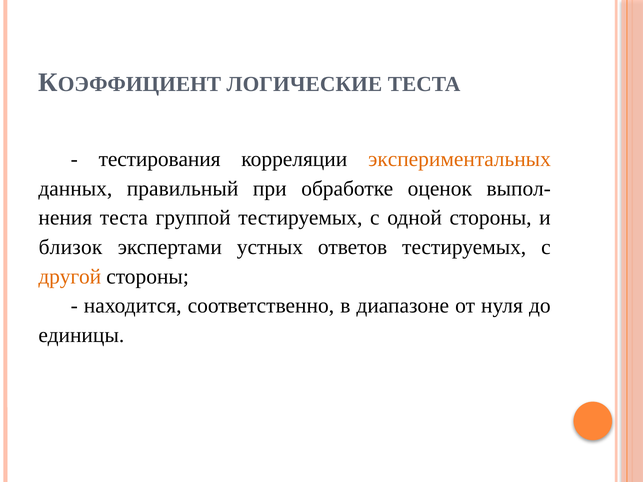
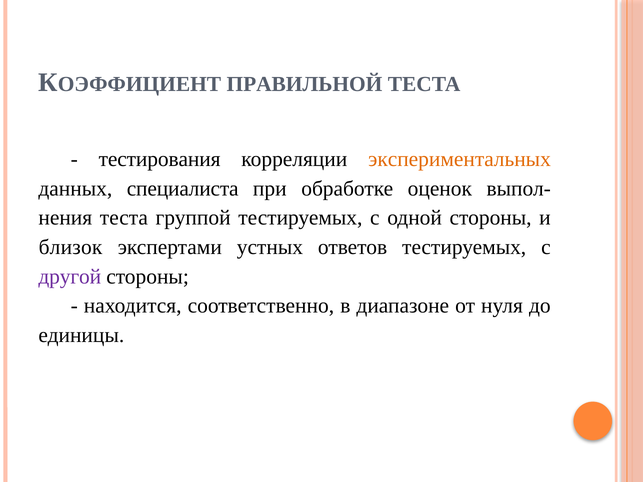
ЛОГИЧЕСКИЕ: ЛОГИЧЕСКИЕ -> ПРАВИЛЬНОЙ (304, 84)
правильный: правильный -> специалиста (183, 189)
другой colour: orange -> purple (70, 277)
